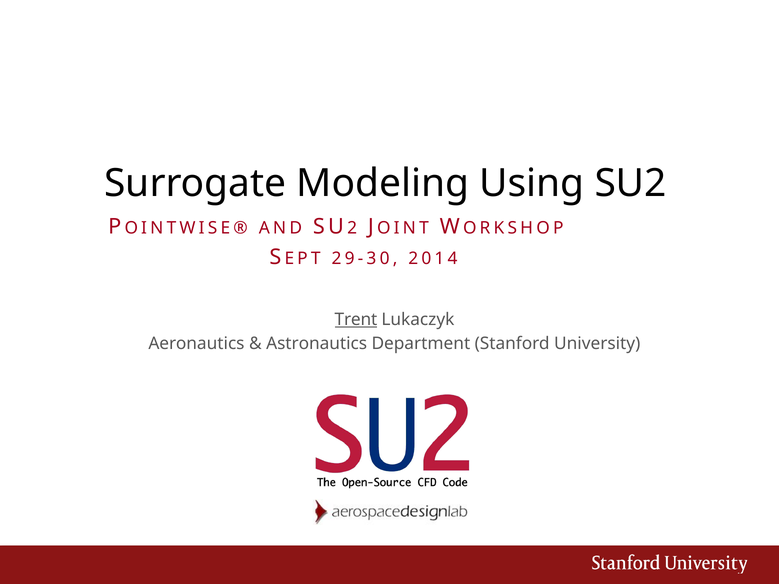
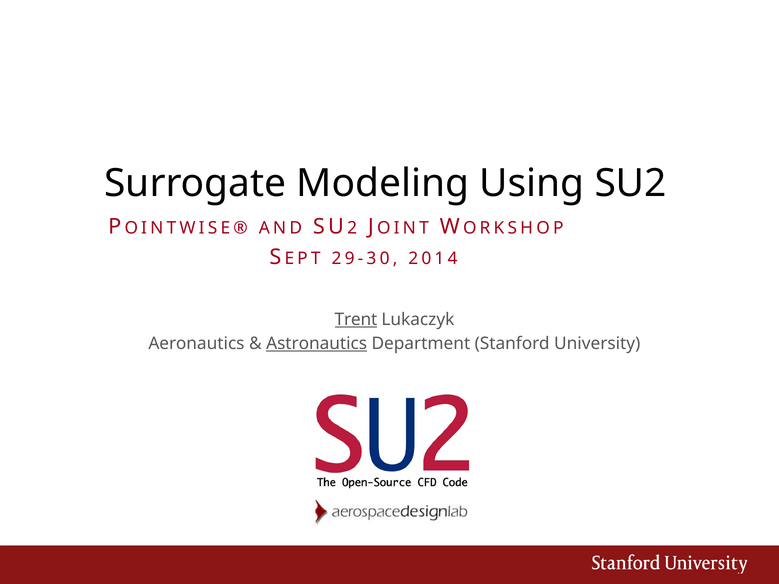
Astronautics underline: none -> present (317, 344)
